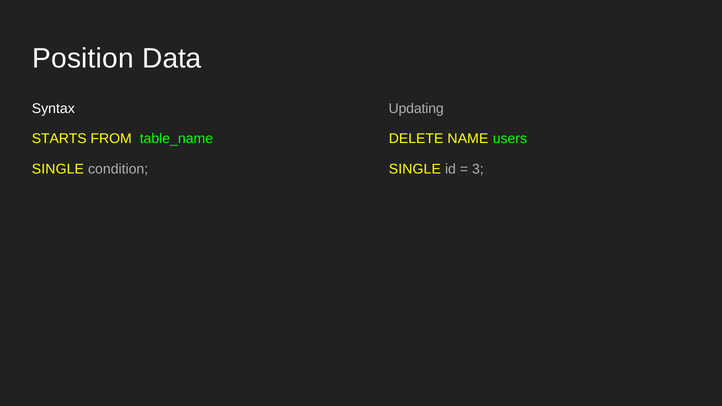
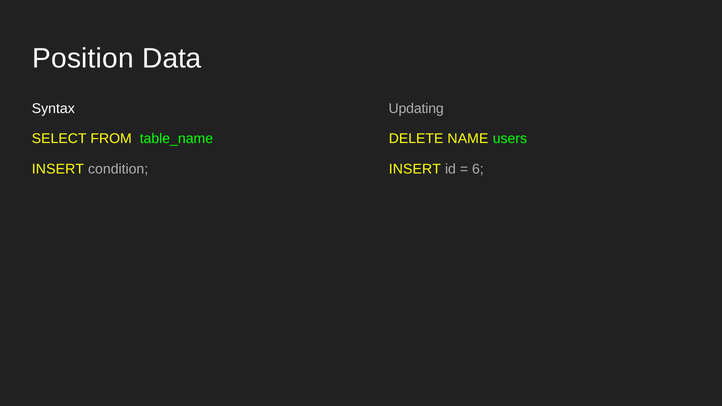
STARTS: STARTS -> SELECT (59, 139)
SINGLE: SINGLE -> INSERT (58, 169)
SINGLE: SINGLE -> INSERT (415, 169)
3: 3 -> 6 (478, 169)
